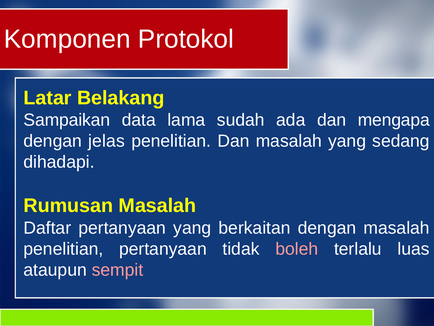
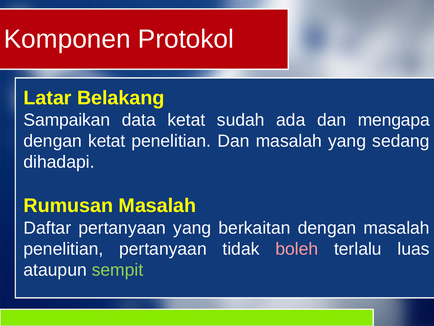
data lama: lama -> ketat (186, 120)
dengan jelas: jelas -> ketat (107, 141)
sempit colour: pink -> light green (117, 270)
